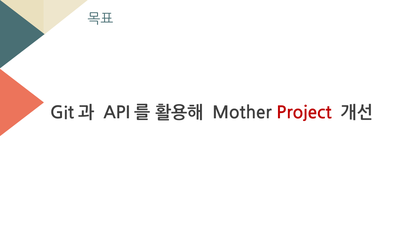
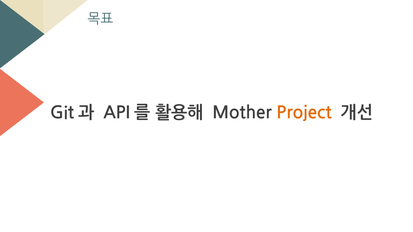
Project colour: red -> orange (304, 113)
